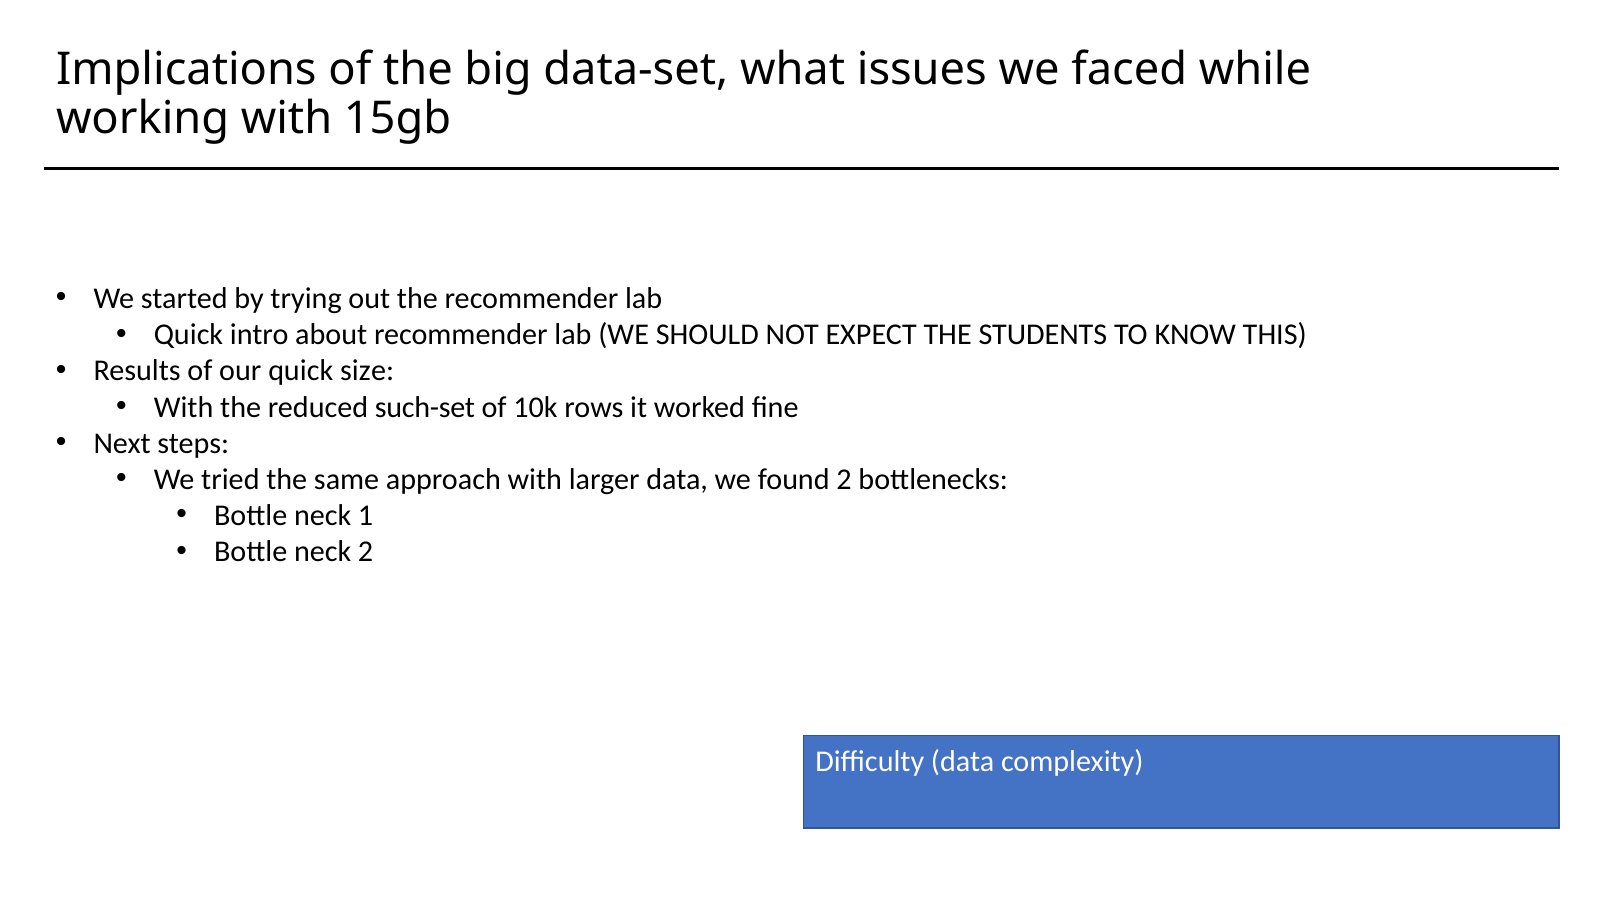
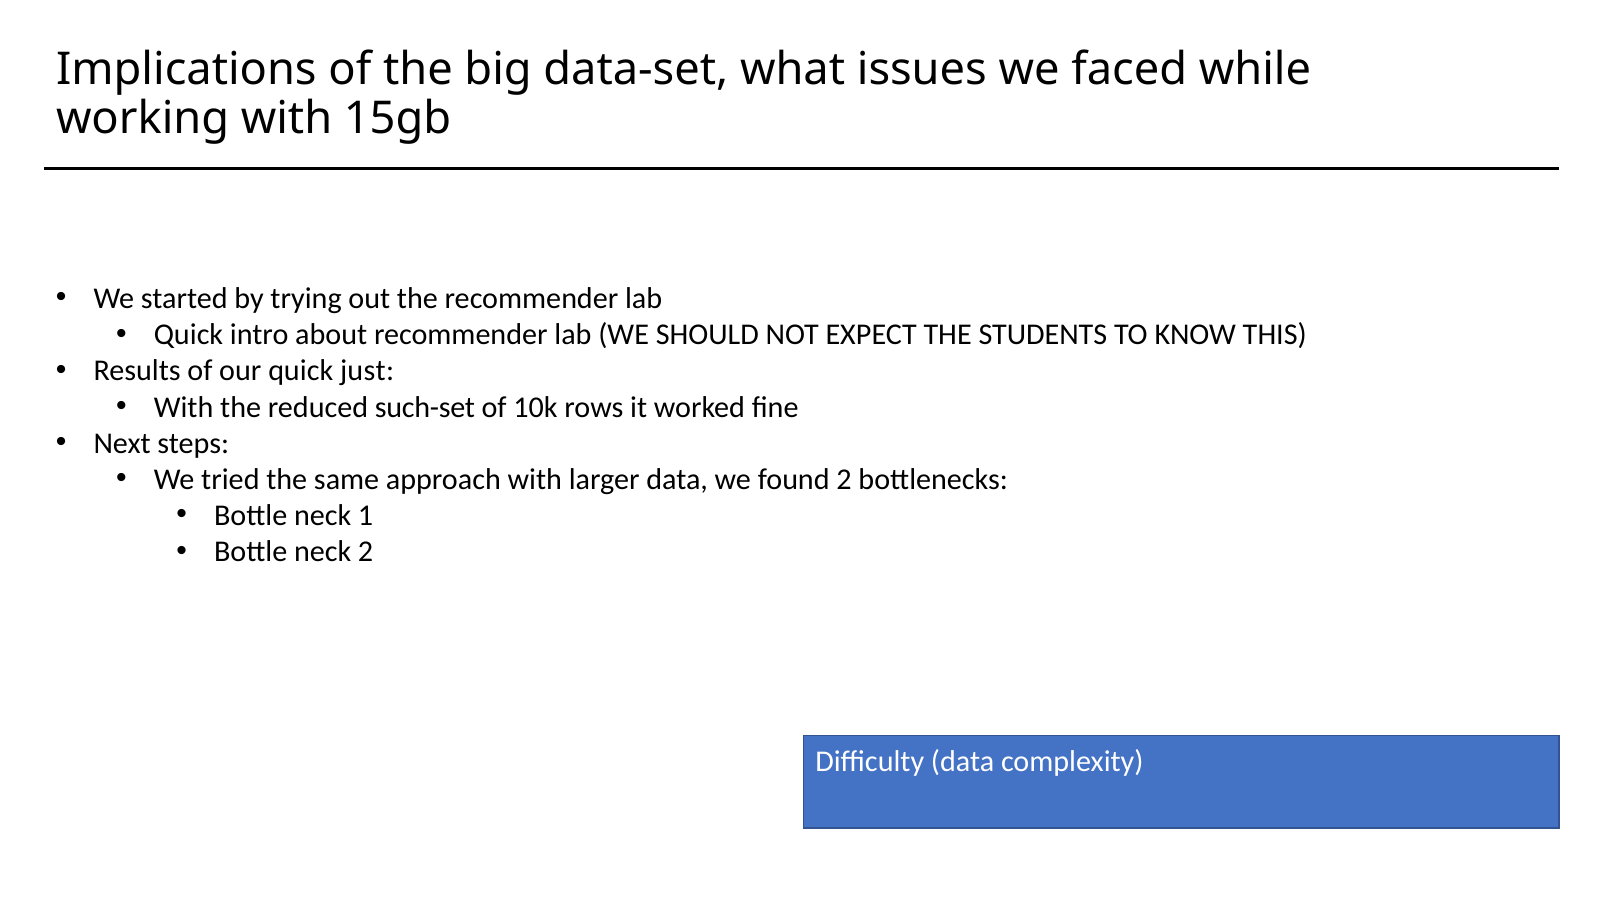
size: size -> just (367, 371)
